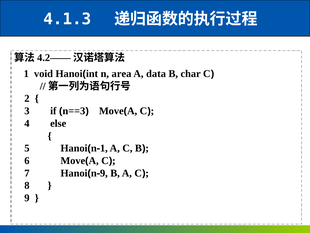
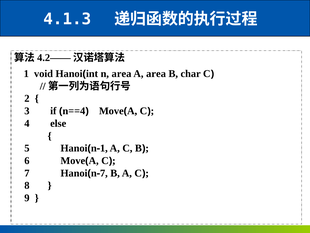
A data: data -> area (156, 74)
n==3: n==3 -> n==4 (74, 111)
9: 9 -> 7 (104, 173)
